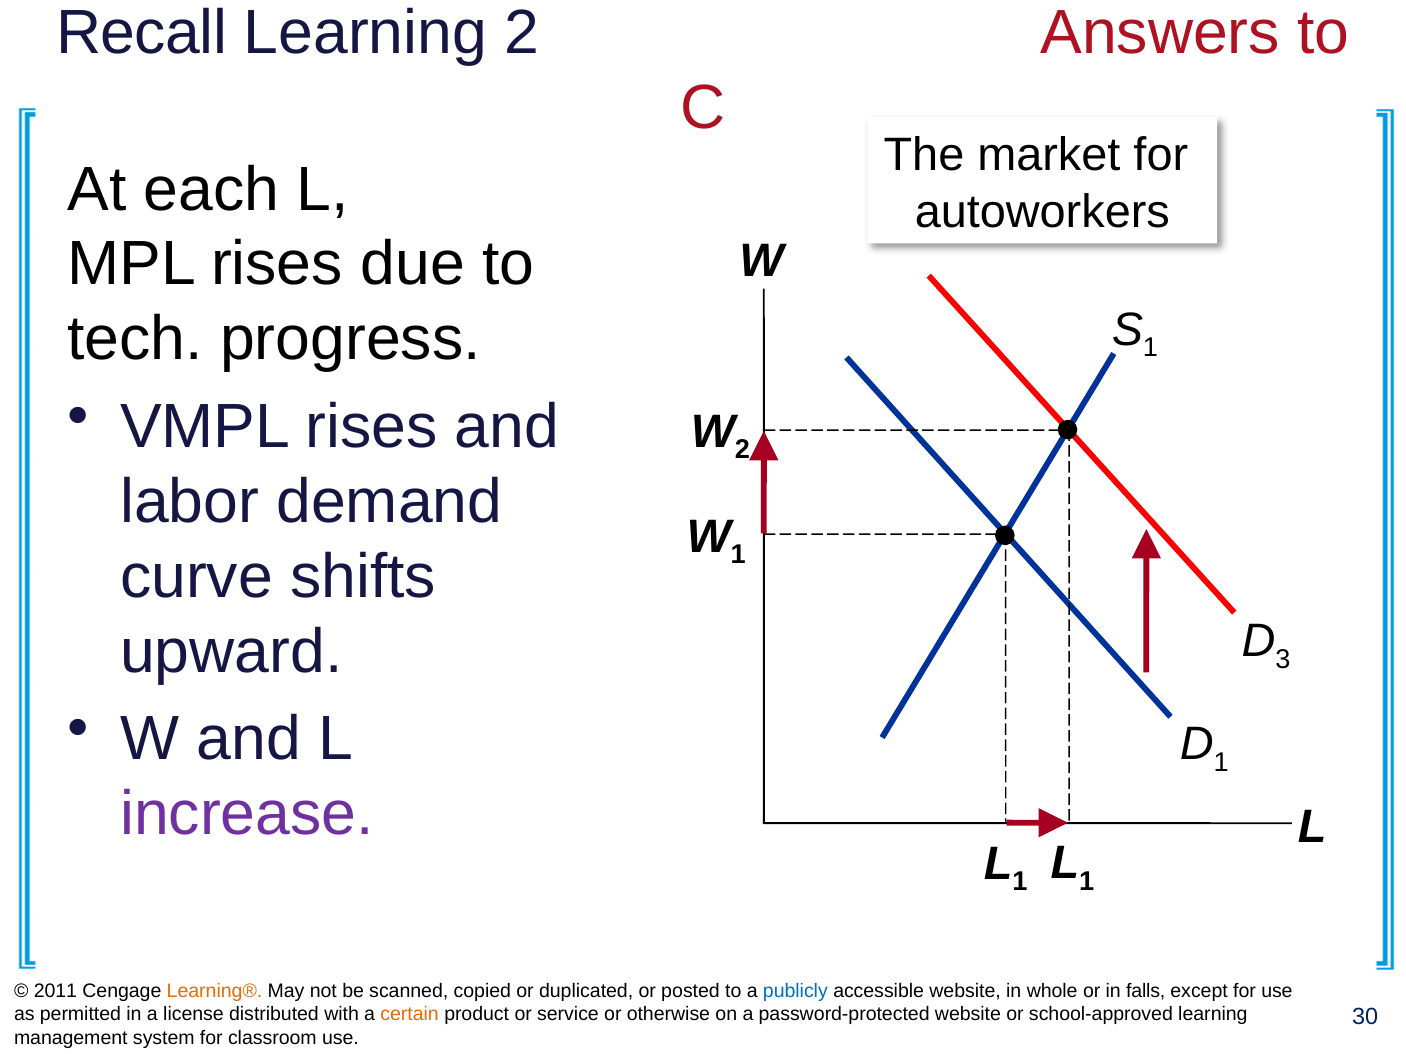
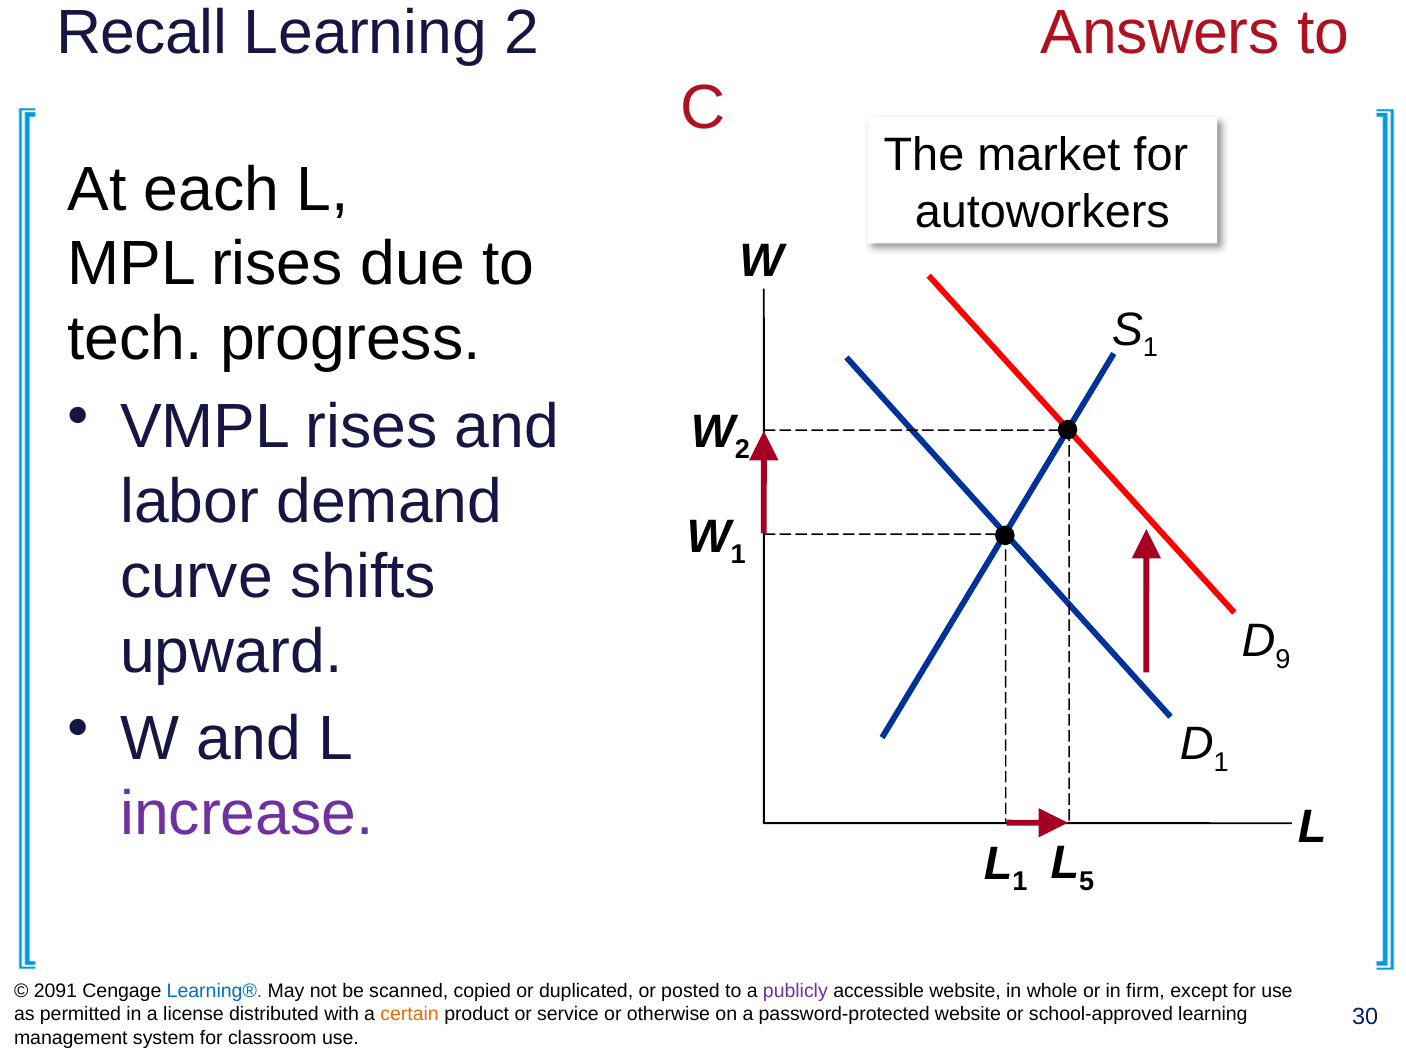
3: 3 -> 9 (1283, 659)
1: 1 -> 5 (1087, 882)
2011: 2011 -> 2091 (55, 991)
Learning® colour: orange -> blue (215, 991)
publicly colour: blue -> purple (795, 991)
falls: falls -> firm (1146, 991)
